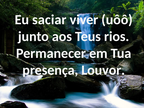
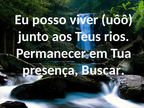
saciar: saciar -> posso (49, 20)
Louvor: Louvor -> Buscar (103, 70)
